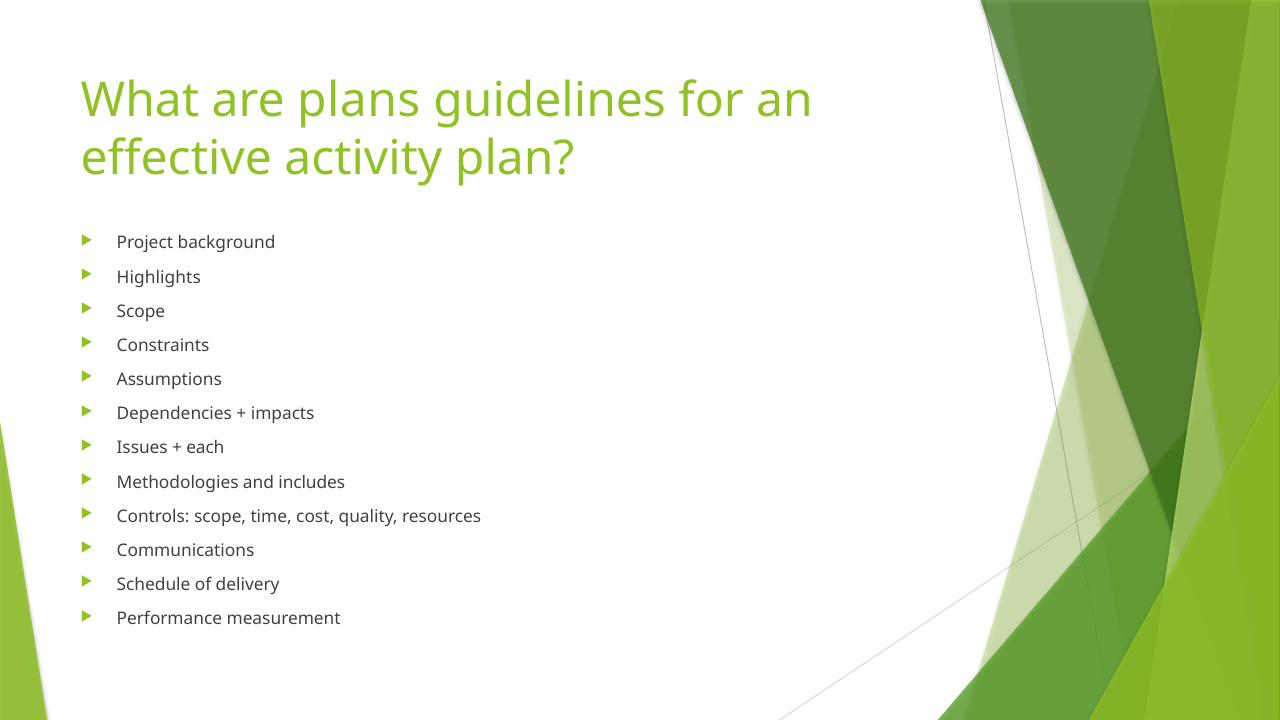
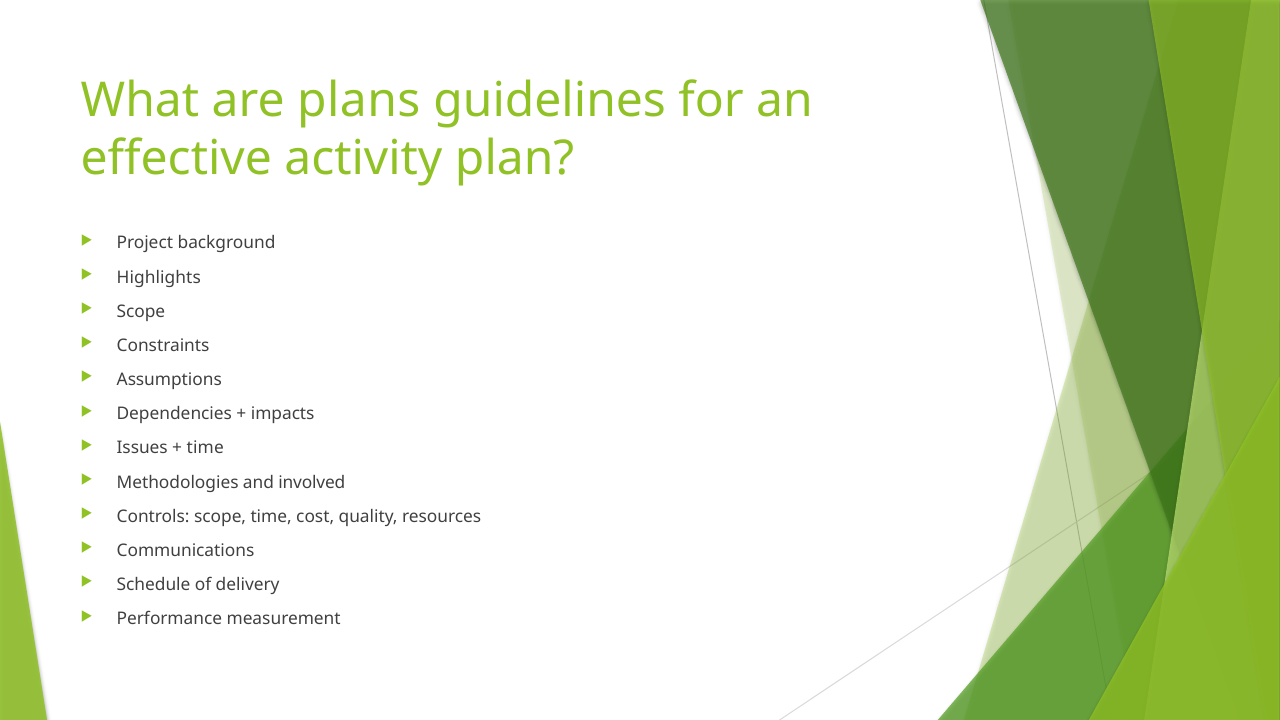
each: each -> time (205, 448)
includes: includes -> involved (312, 482)
